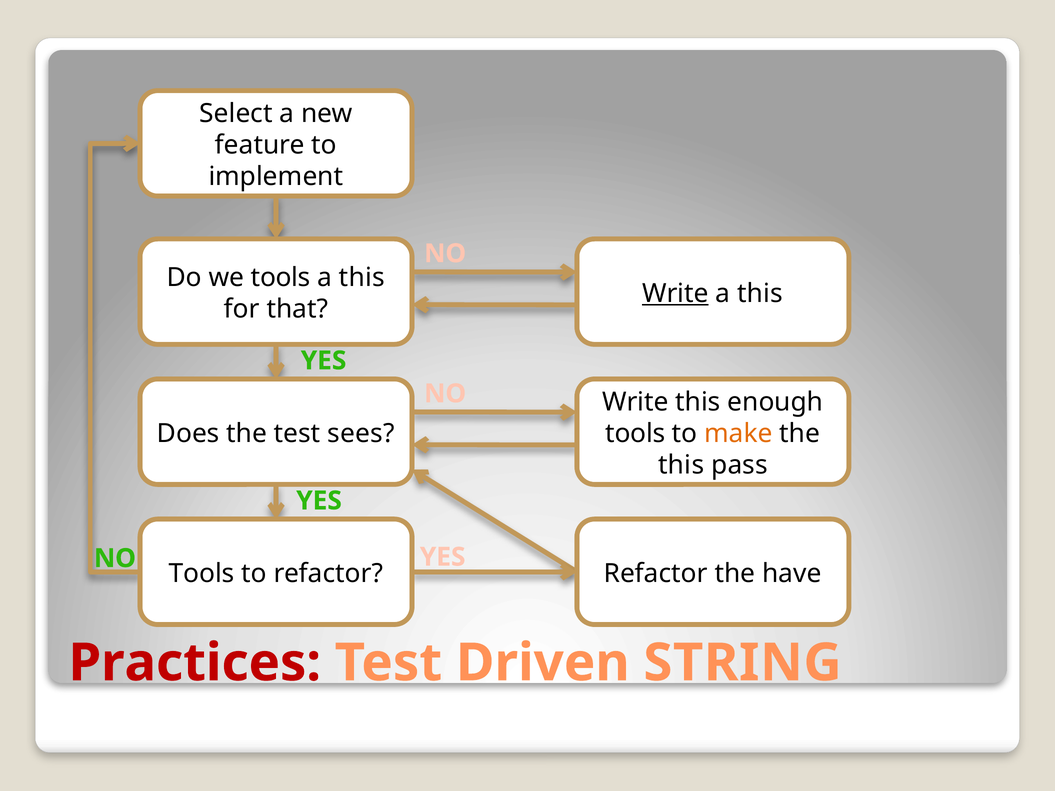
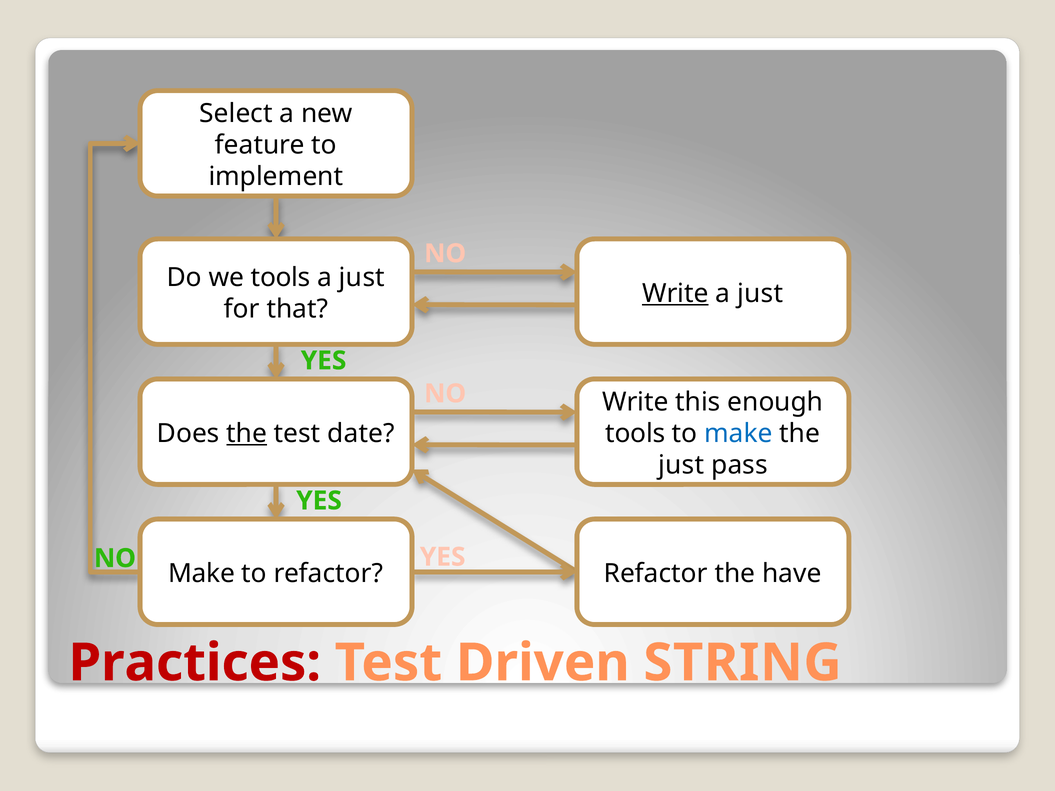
this: this -> just (362, 278)
this: this -> just (760, 294)
the underline: none -> present (247, 434)
sees: sees -> date (361, 434)
make colour: orange -> blue (738, 434)
this: this -> just (681, 465)
Tools: Tools -> Make (202, 574)
